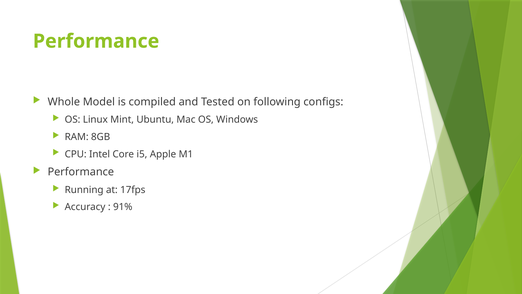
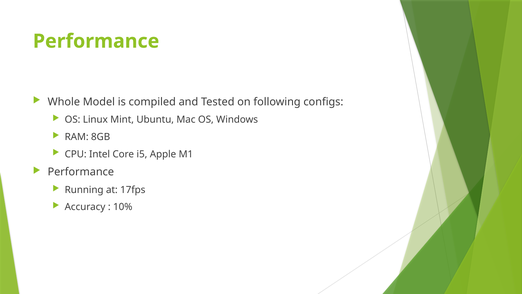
91%: 91% -> 10% (123, 207)
